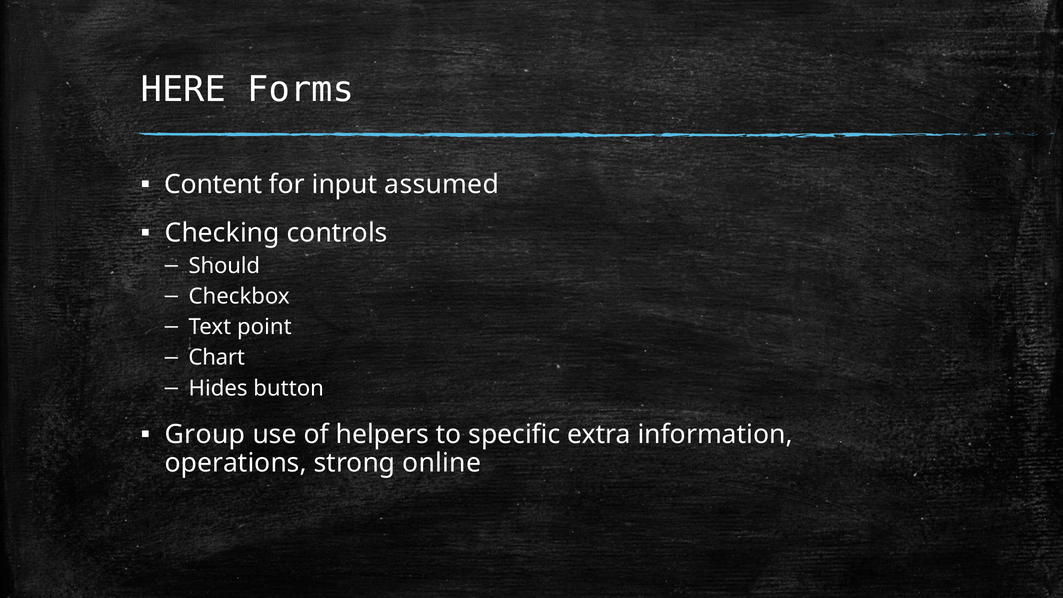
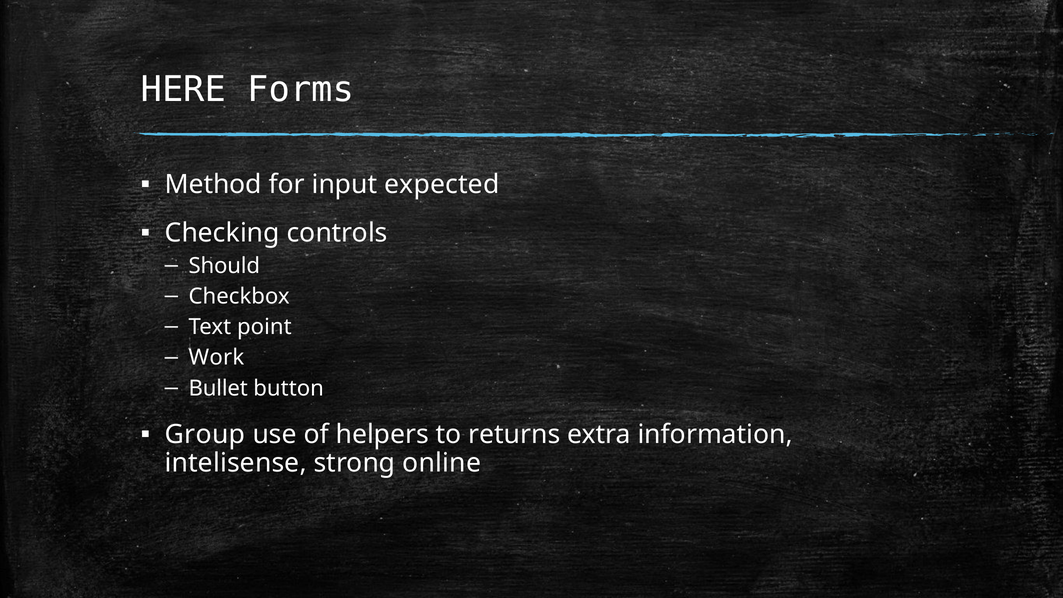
Content: Content -> Method (213, 184)
assumed: assumed -> expected (442, 184)
Chart: Chart -> Work (216, 358)
Hides: Hides -> Bullet (218, 388)
specific: specific -> returns (514, 435)
operations: operations -> intelisense (236, 463)
